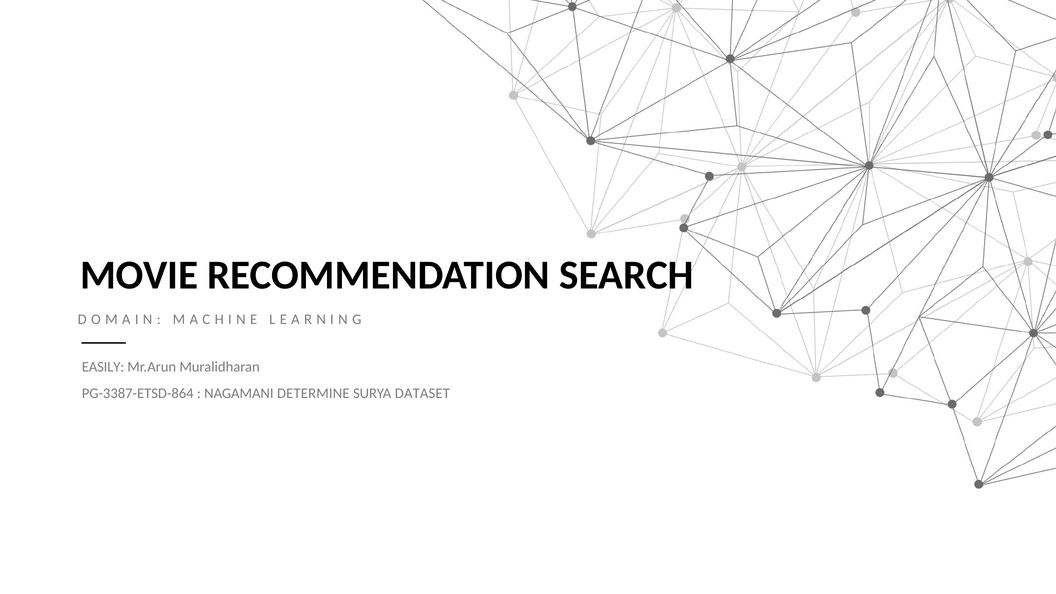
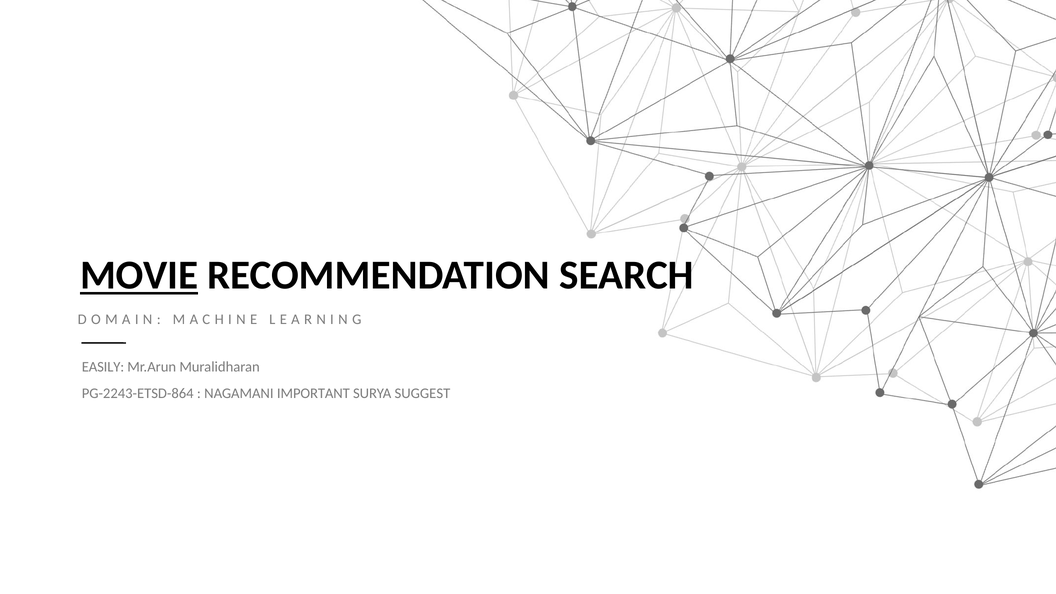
MOVIE underline: none -> present (139, 275)
PG-3387-ETSD-864: PG-3387-ETSD-864 -> PG-2243-ETSD-864 (138, 393)
DETERMINE: DETERMINE -> IMPORTANT (313, 393)
DATASET: DATASET -> SUGGEST (422, 393)
